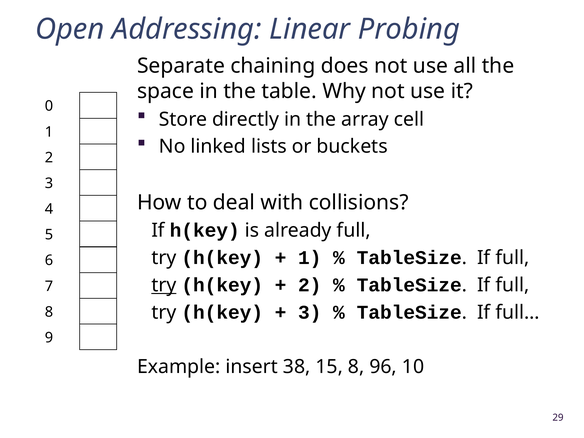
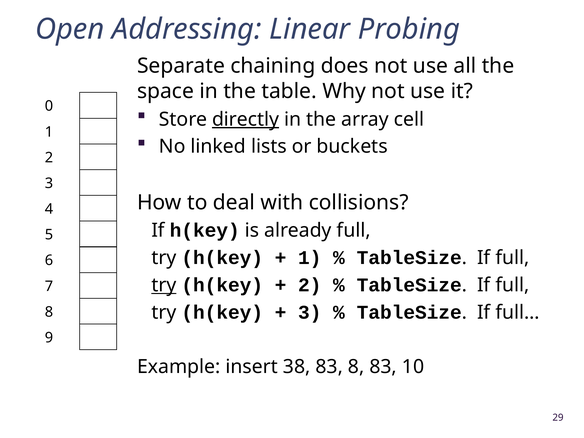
directly underline: none -> present (246, 119)
38 15: 15 -> 83 (329, 367)
8 96: 96 -> 83 (383, 367)
